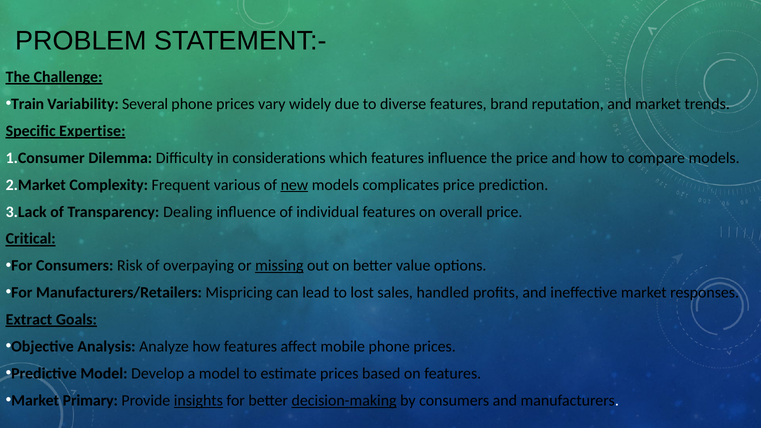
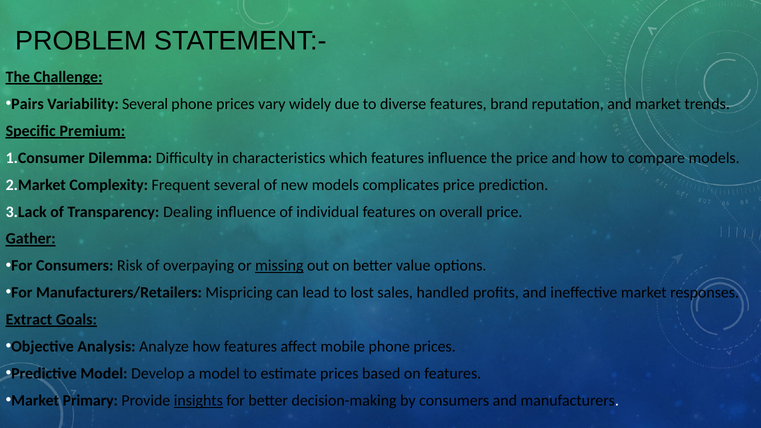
Train: Train -> Pairs (27, 104)
Expertise: Expertise -> Premium (92, 131)
considerations: considerations -> characteristics (279, 158)
Frequent various: various -> several (237, 185)
new underline: present -> none (294, 185)
Critical: Critical -> Gather (31, 239)
decision-making underline: present -> none (344, 401)
